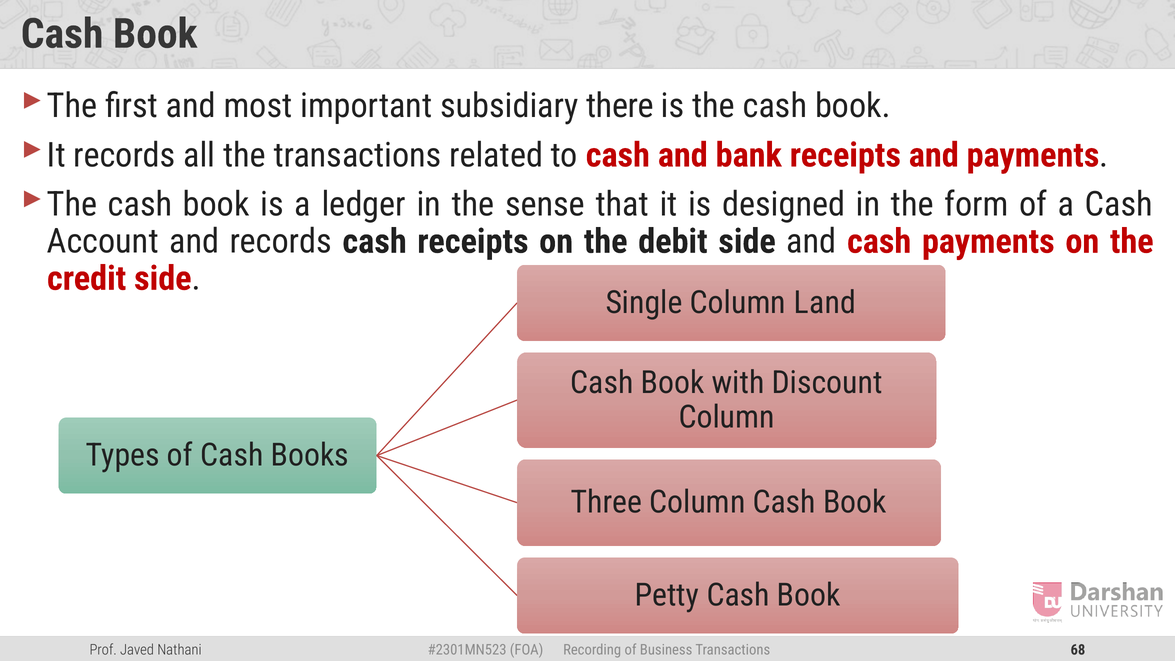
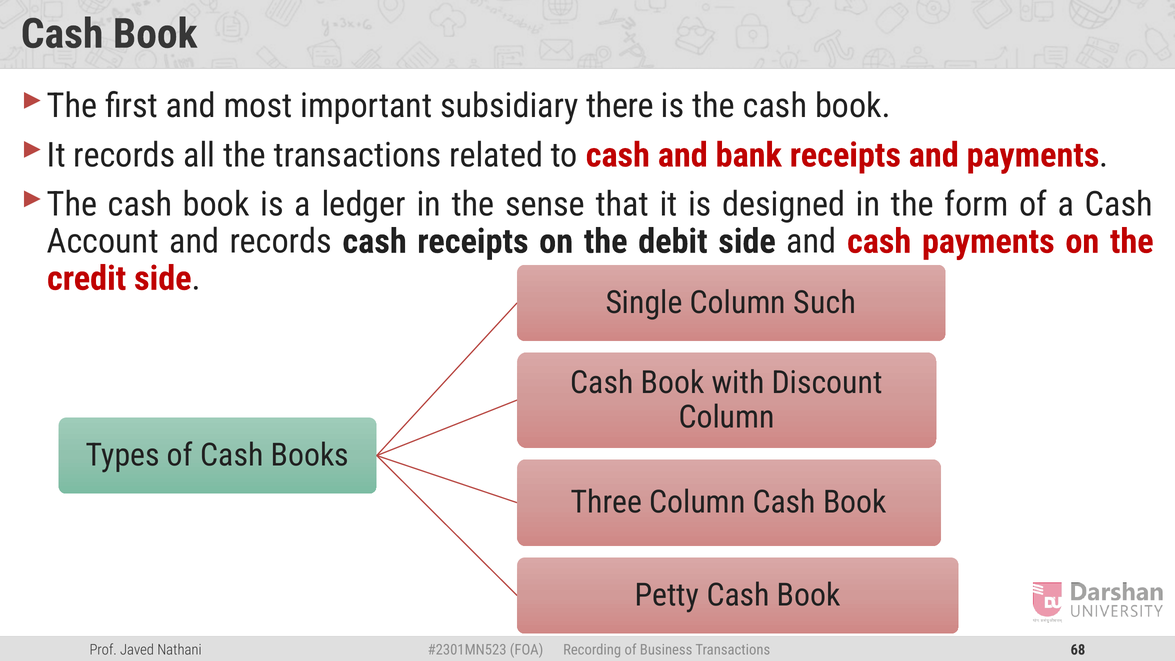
Land: Land -> Such (825, 303)
